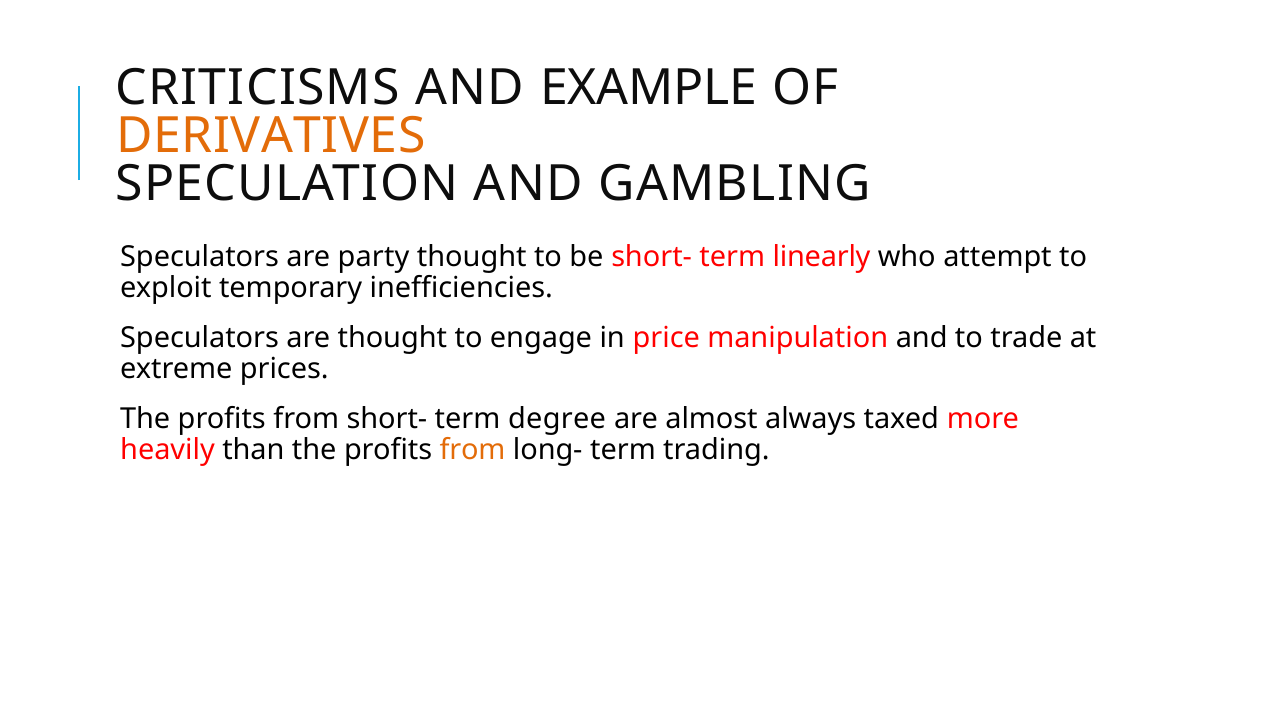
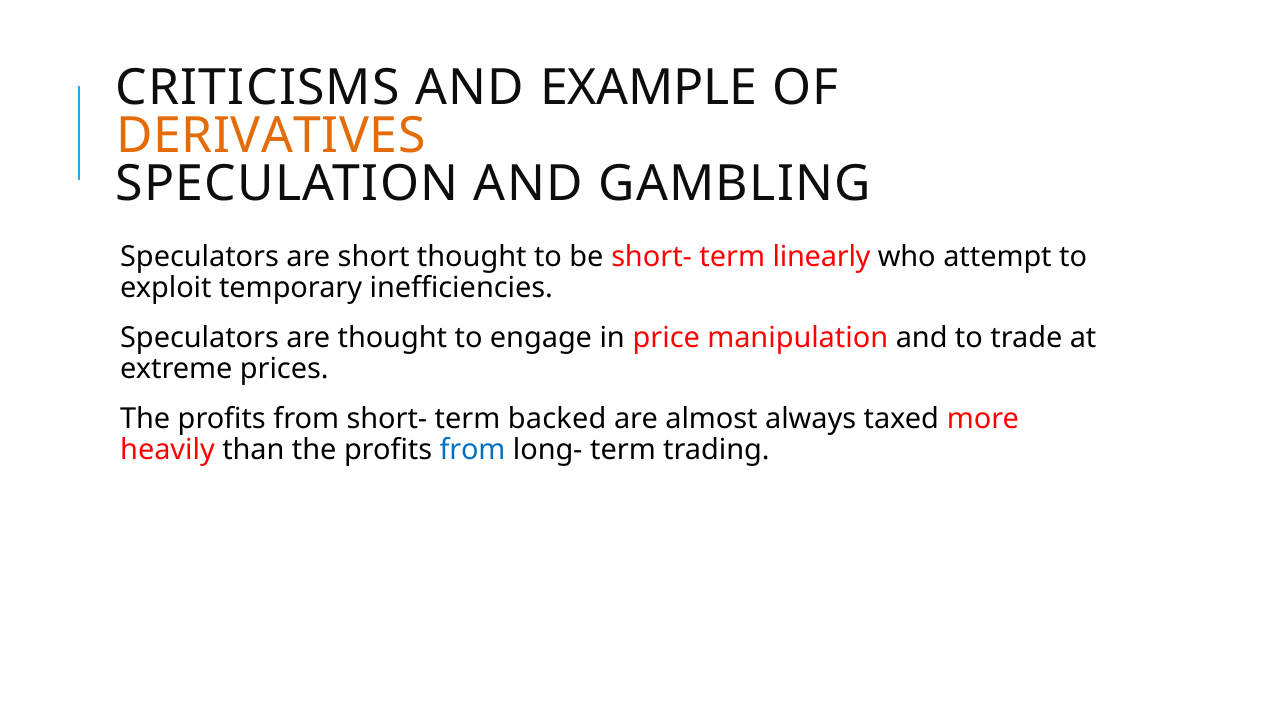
party: party -> short (374, 257)
degree: degree -> backed (557, 419)
from colour: orange -> blue (473, 450)
